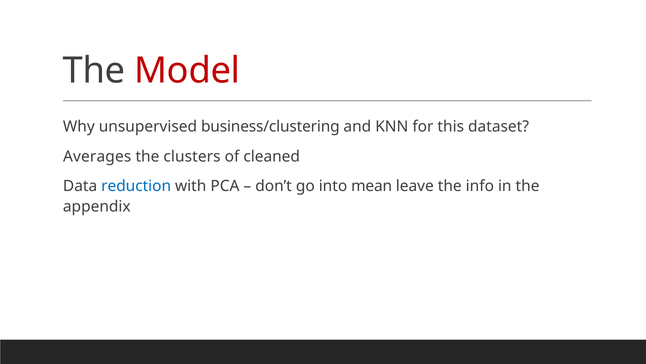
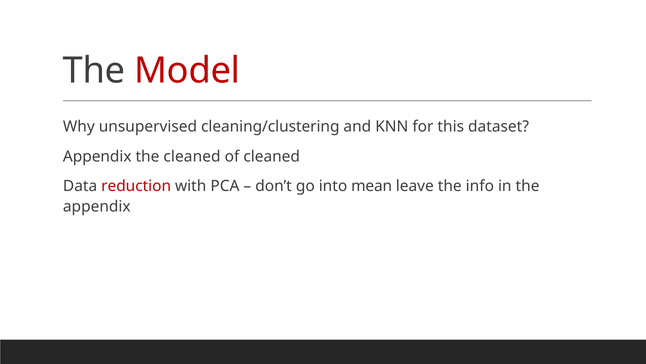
business/clustering: business/clustering -> cleaning/clustering (270, 126)
Averages: Averages -> Appendix (97, 156)
the clusters: clusters -> cleaned (192, 156)
reduction colour: blue -> red (136, 186)
